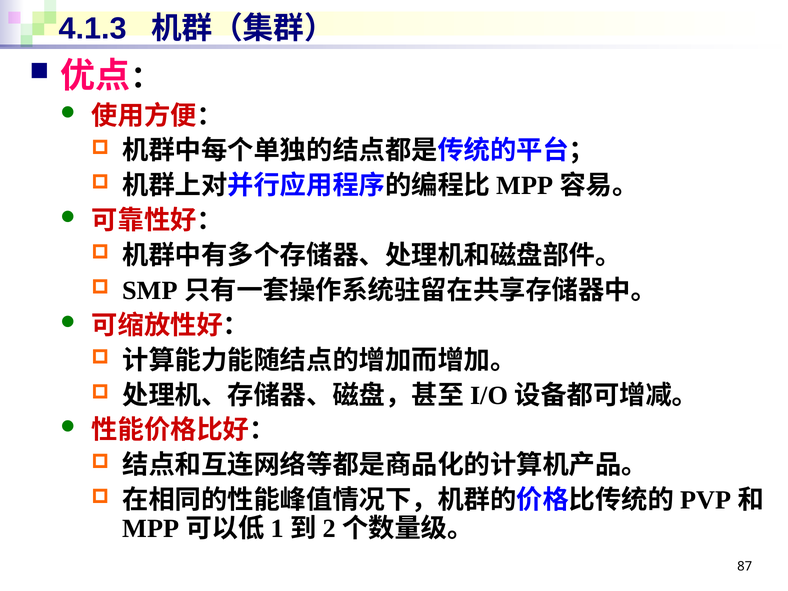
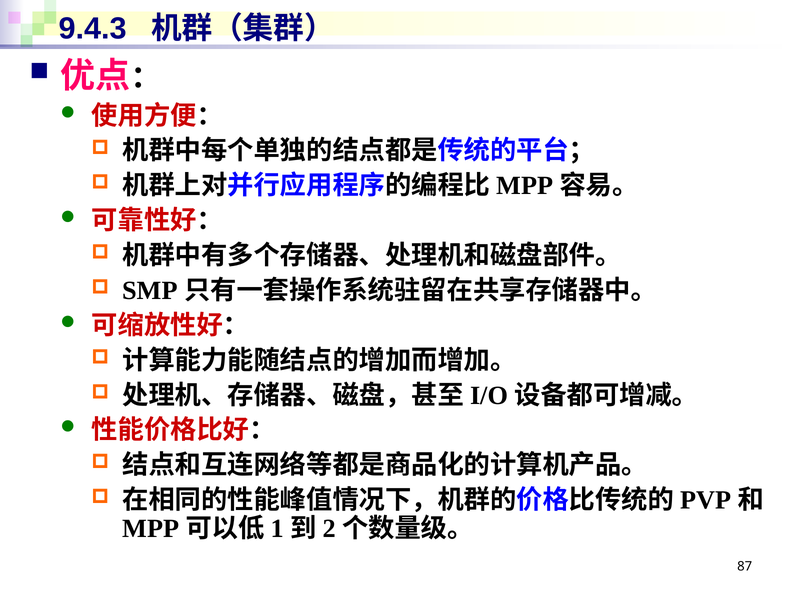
4.1.3: 4.1.3 -> 9.4.3 (93, 29)
